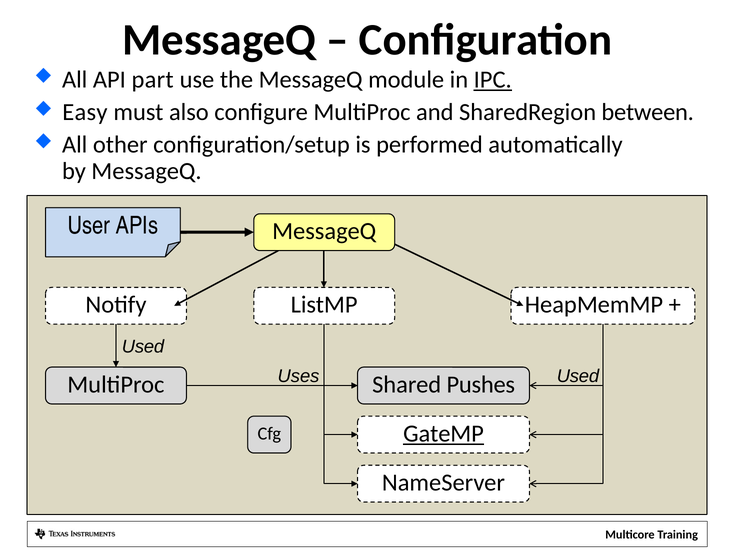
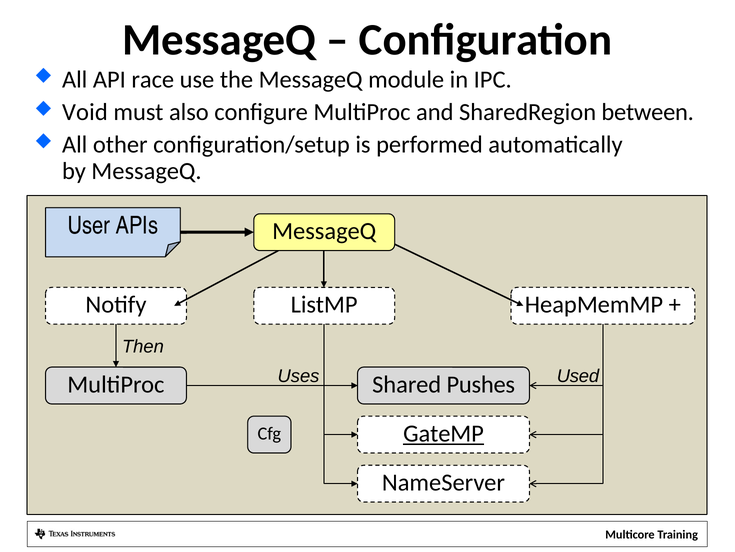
part: part -> race (153, 79)
IPC underline: present -> none (493, 79)
Easy: Easy -> Void (85, 112)
Used: Used -> Then (143, 346)
